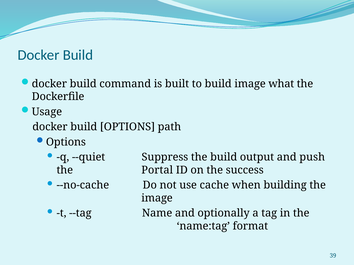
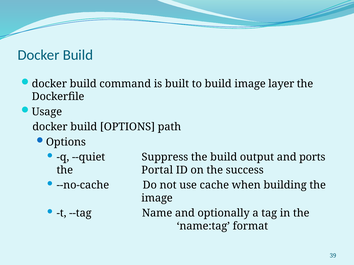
what: what -> layer (281, 84)
push: push -> ports (312, 157)
